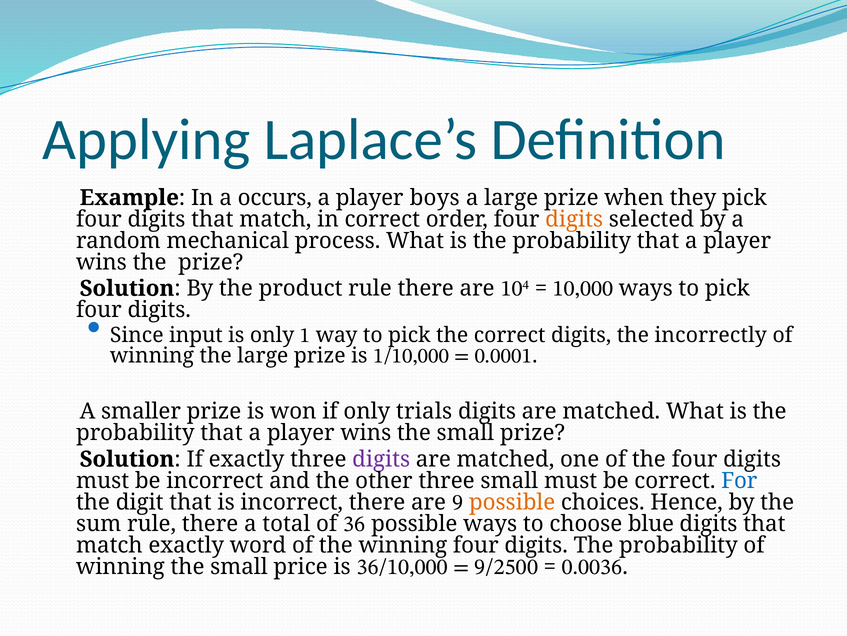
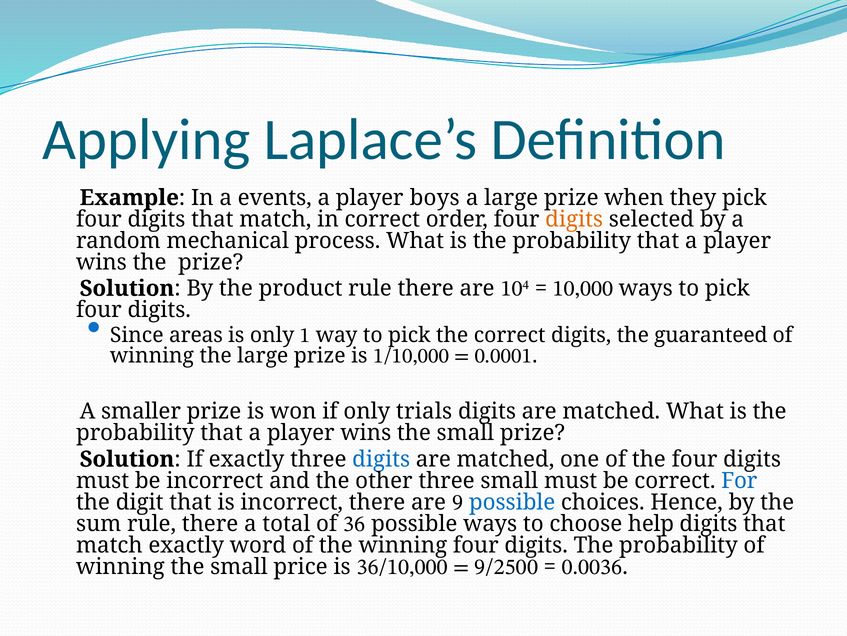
occurs: occurs -> events (275, 198)
input: input -> areas (196, 335)
incorrectly: incorrectly -> guaranteed (711, 335)
digits colour: purple -> blue (381, 459)
possible colour: orange -> blue (512, 502)
blue: blue -> help (651, 523)
